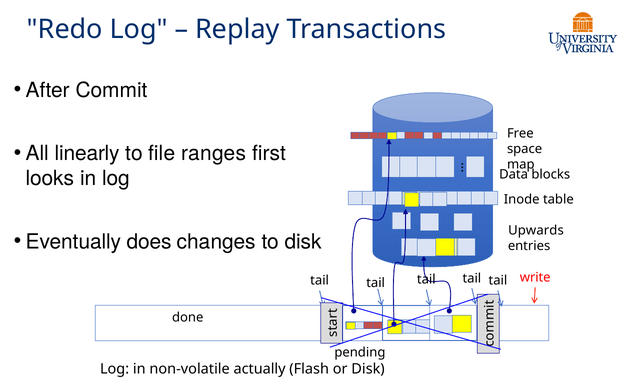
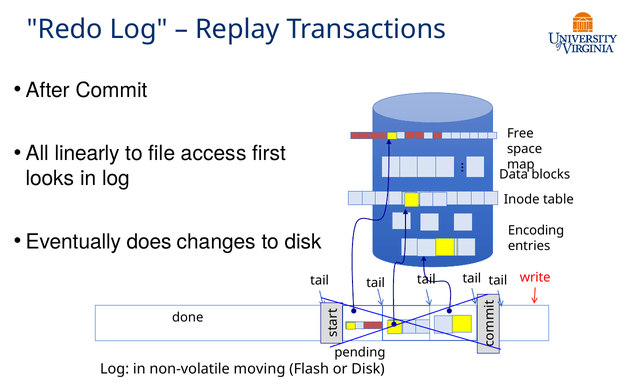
ranges: ranges -> access (214, 153)
Upwards: Upwards -> Encoding (536, 230)
actually: actually -> moving (260, 369)
